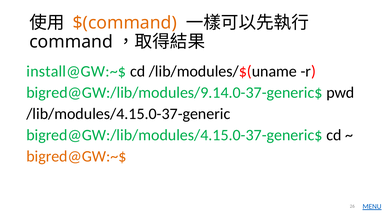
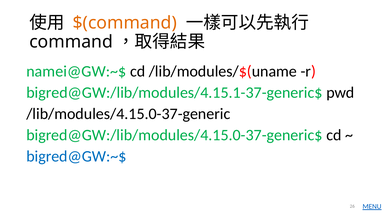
install@GW:~$: install@GW:~$ -> namei@GW:~$ (76, 71)
bigred@GW:/lib/modules/9.14.0-37-generic$: bigred@GW:/lib/modules/9.14.0-37-generic$ -> bigred@GW:/lib/modules/4.15.1-37-generic$ (174, 93)
bigred@GW:~$ colour: orange -> blue (76, 156)
